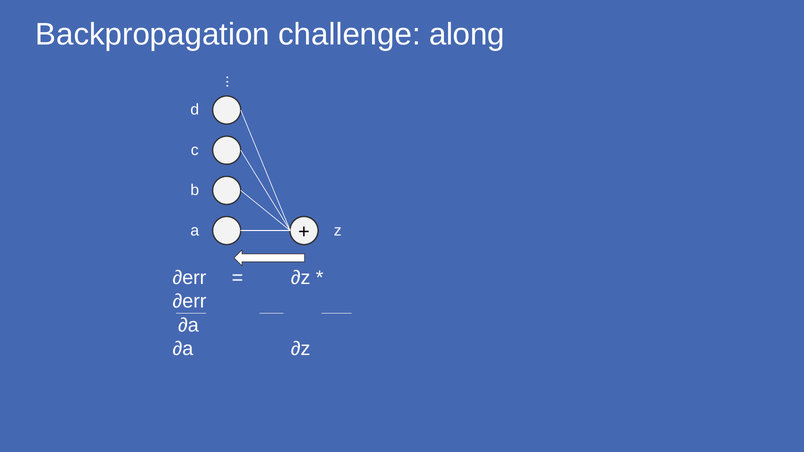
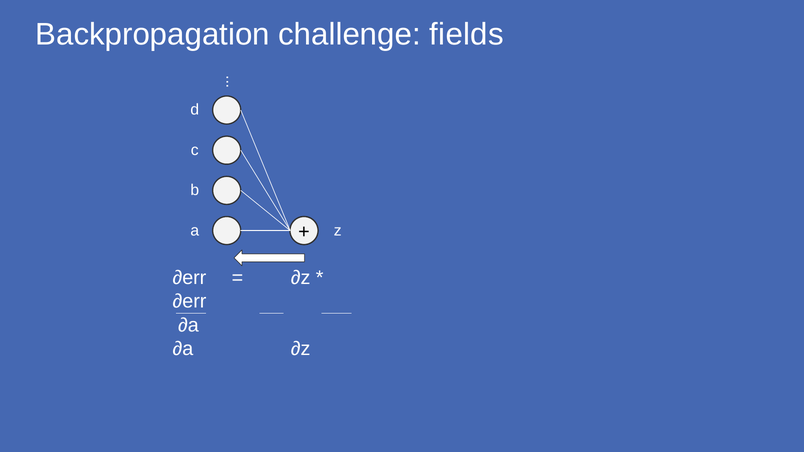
along: along -> fields (467, 35)
